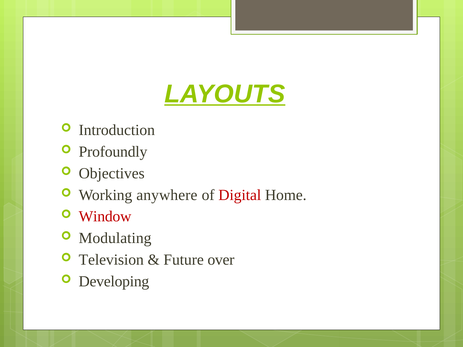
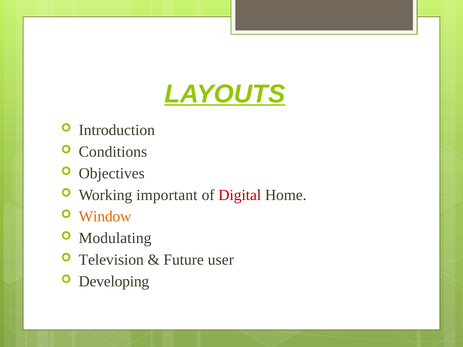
Profoundly: Profoundly -> Conditions (113, 152)
anywhere: anywhere -> important (167, 195)
Window colour: red -> orange (105, 217)
over: over -> user (221, 260)
